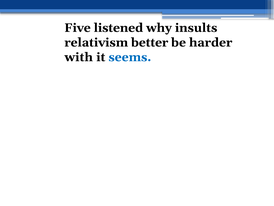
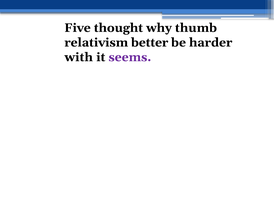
listened: listened -> thought (118, 28)
insults: insults -> thumb (196, 28)
seems colour: blue -> purple (130, 57)
